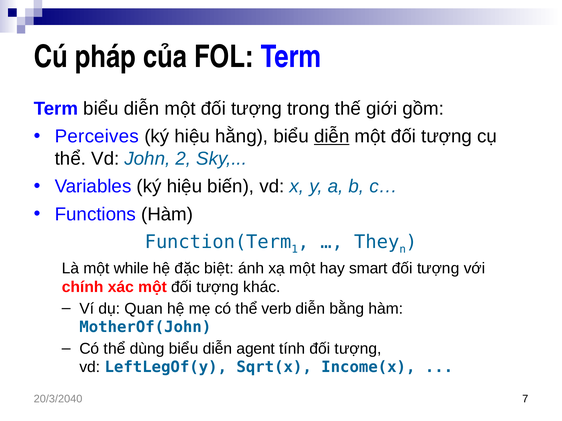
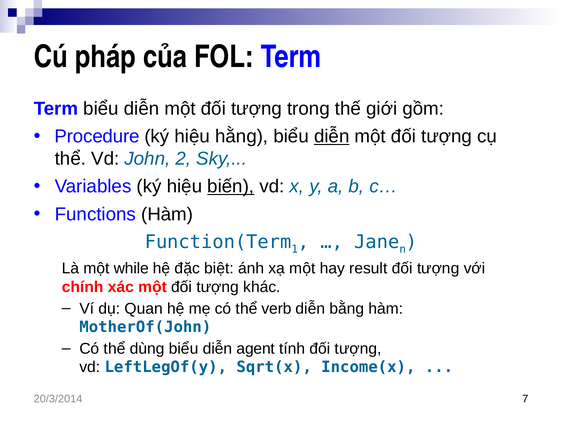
Perceives: Perceives -> Procedure (97, 137)
biến underline: none -> present (231, 187)
They: They -> Jane (377, 242)
smart: smart -> result (368, 269)
20/3/2040: 20/3/2040 -> 20/3/2014 (58, 399)
